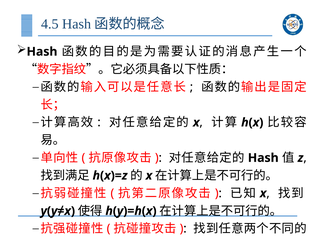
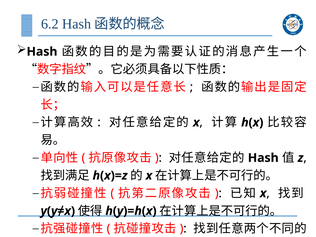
4.5: 4.5 -> 6.2 (50, 24)
